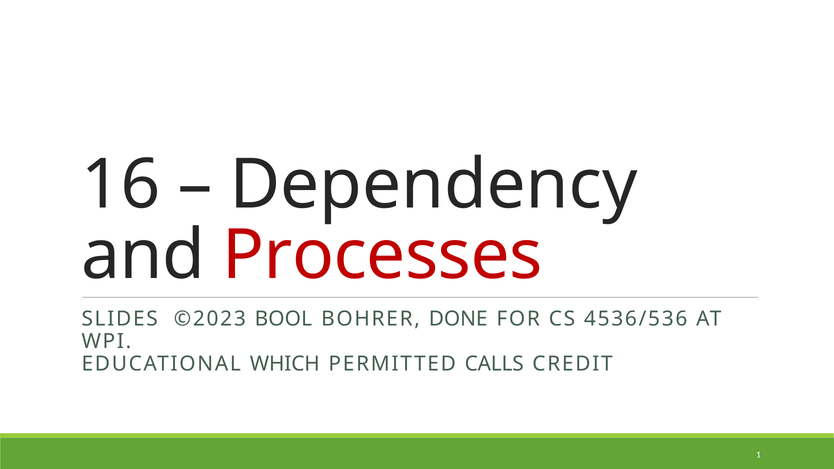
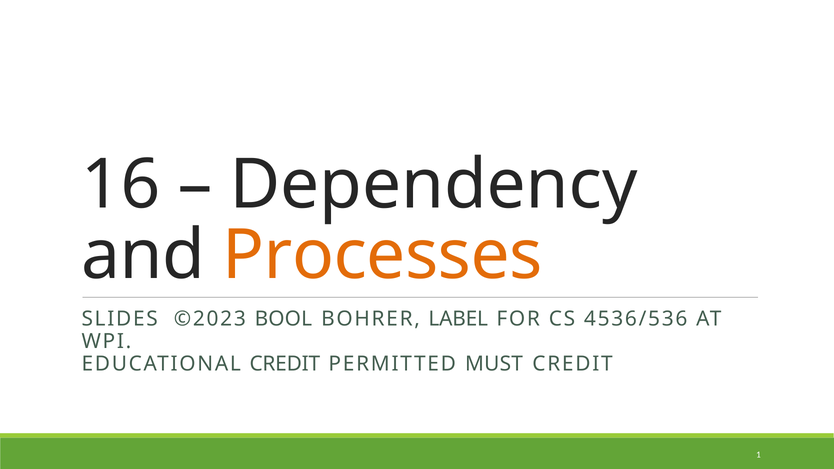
Processes colour: red -> orange (382, 256)
DONE: DONE -> LABEL (458, 319)
EDUCATIONAL WHICH: WHICH -> CREDIT (285, 364)
CALLS: CALLS -> MUST (494, 364)
